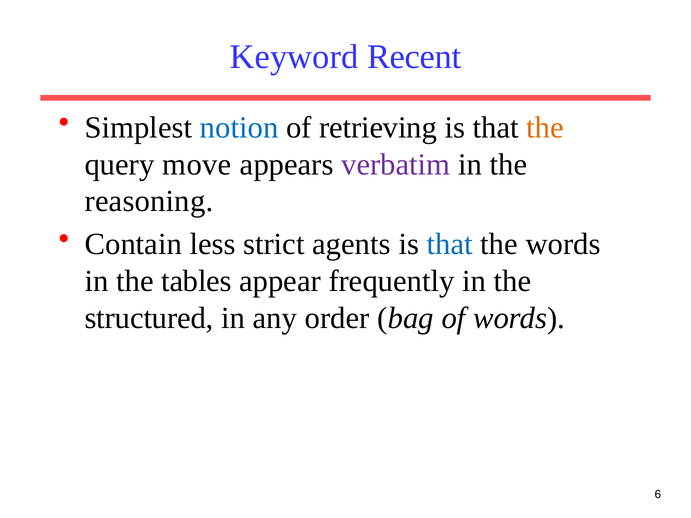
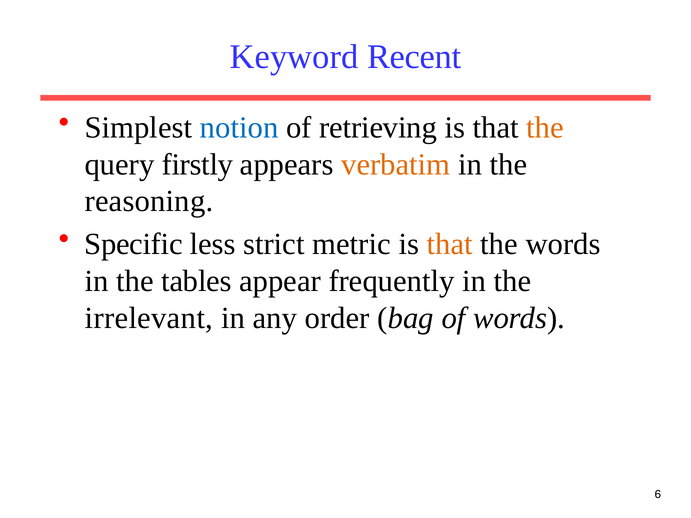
move: move -> firstly (197, 165)
verbatim colour: purple -> orange (396, 165)
Contain: Contain -> Specific (133, 244)
agents: agents -> metric (352, 244)
that colour: blue -> orange (450, 244)
structured: structured -> irrelevant (149, 318)
